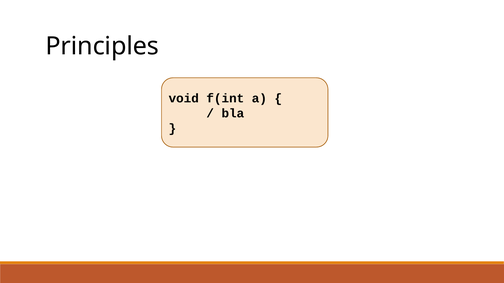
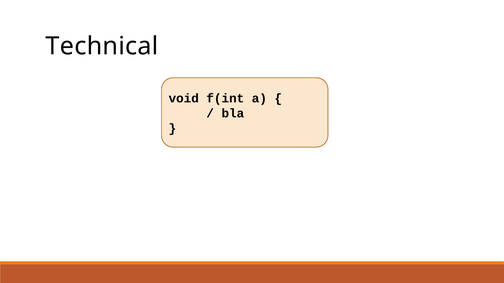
Principles: Principles -> Technical (102, 46)
